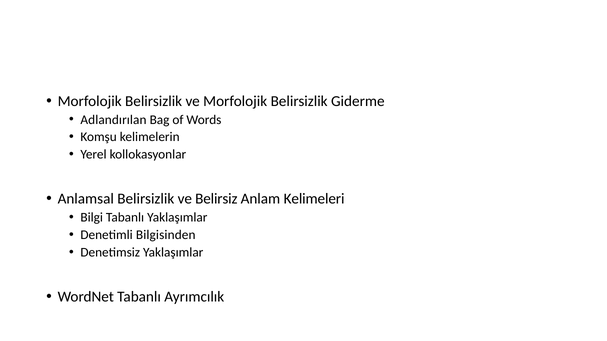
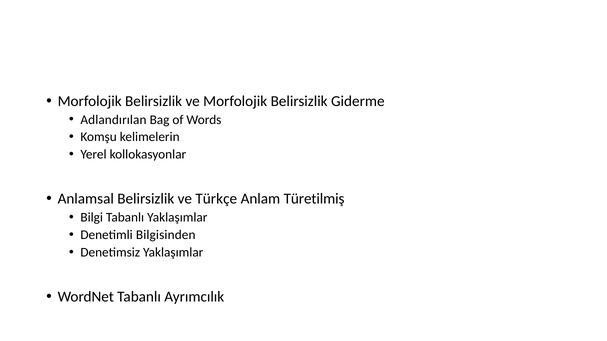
Belirsiz: Belirsiz -> Türkçe (216, 199)
Kelimeleri: Kelimeleri -> Türetilmiş (314, 199)
